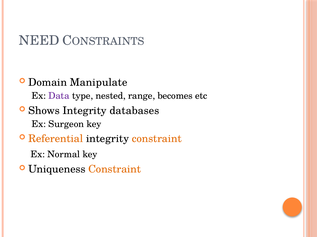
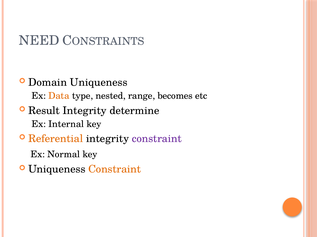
Domain Manipulate: Manipulate -> Uniqueness (99, 83)
Data colour: purple -> orange (59, 96)
Shows: Shows -> Result (44, 111)
databases: databases -> determine (134, 111)
Surgeon: Surgeon -> Internal (66, 125)
constraint colour: orange -> purple (157, 139)
